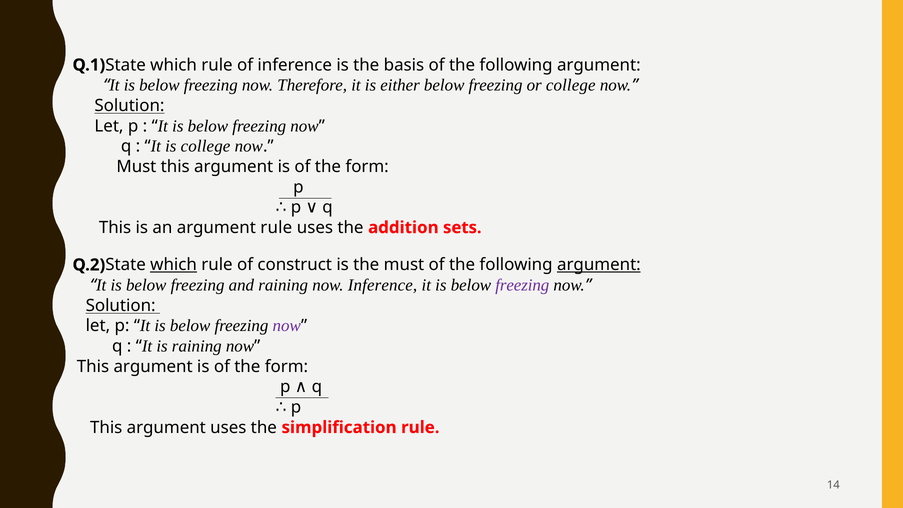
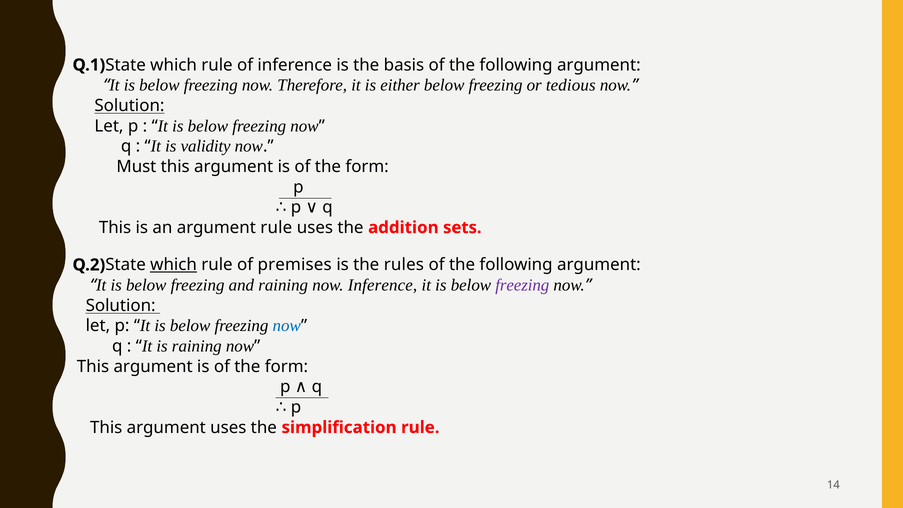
or college: college -> tedious (571, 85)
is college: college -> validity (206, 146)
construct: construct -> premises (295, 265)
the must: must -> rules (404, 265)
argument underline: present -> none (599, 265)
now colour: purple -> blue (287, 326)
